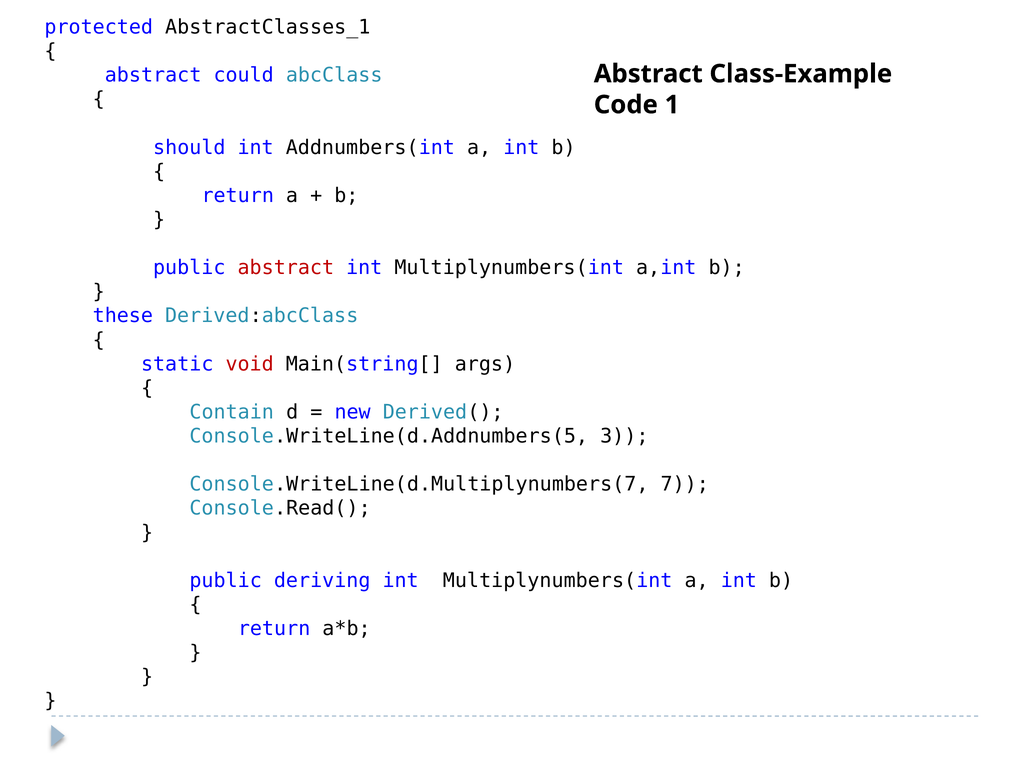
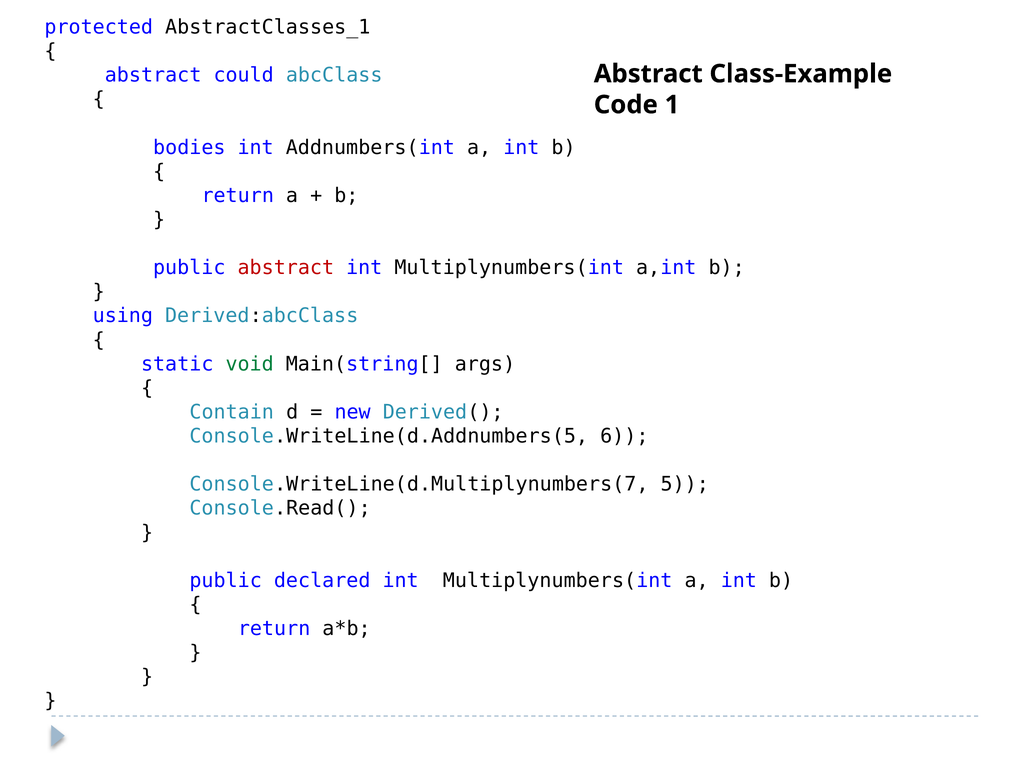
should: should -> bodies (189, 147)
these: these -> using (123, 316)
void colour: red -> green (250, 364)
3: 3 -> 6 (624, 436)
7: 7 -> 5 (685, 484)
deriving: deriving -> declared (322, 580)
